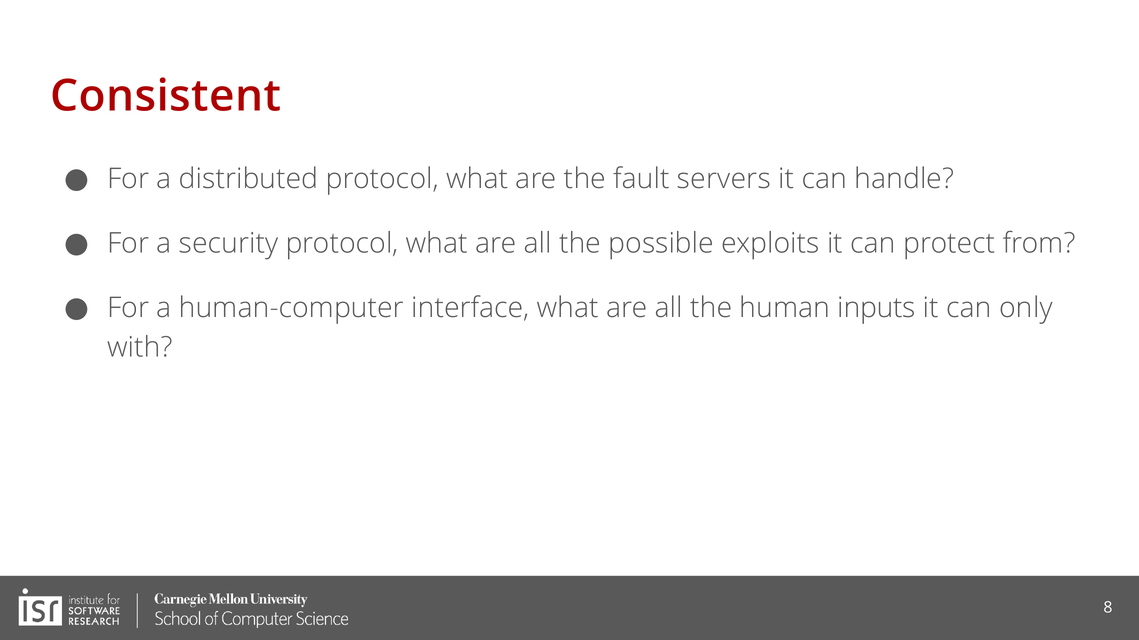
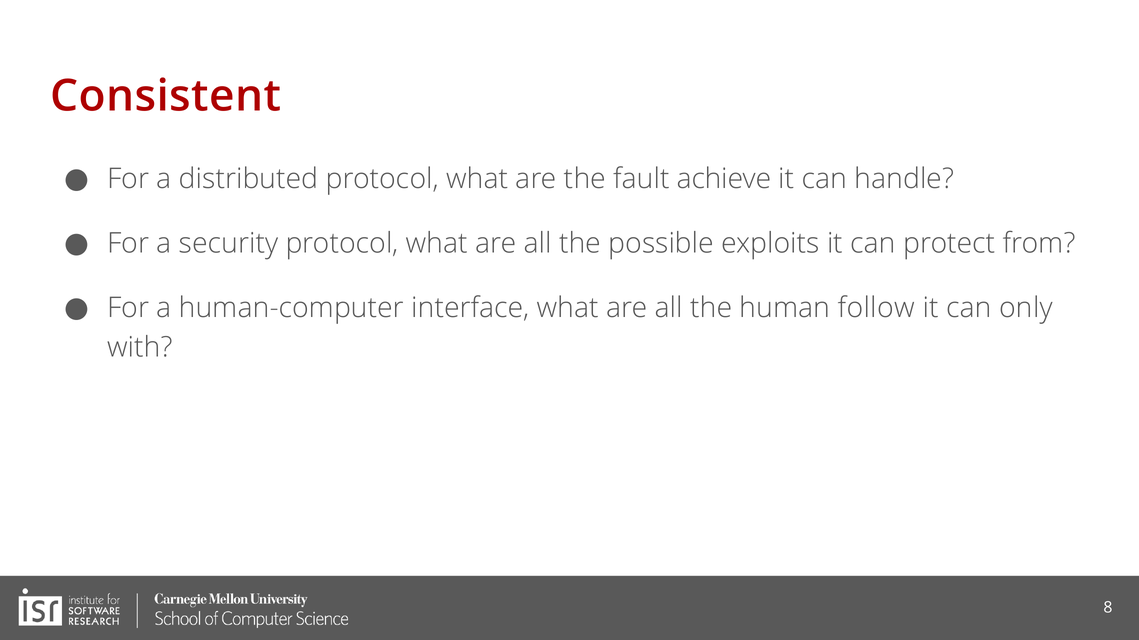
servers: servers -> achieve (724, 179)
inputs: inputs -> follow (876, 308)
